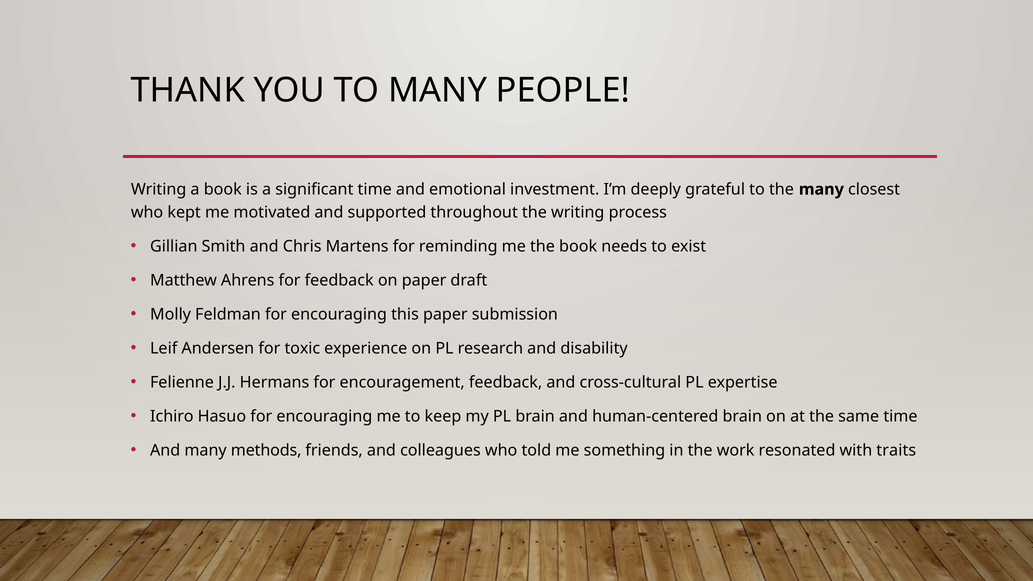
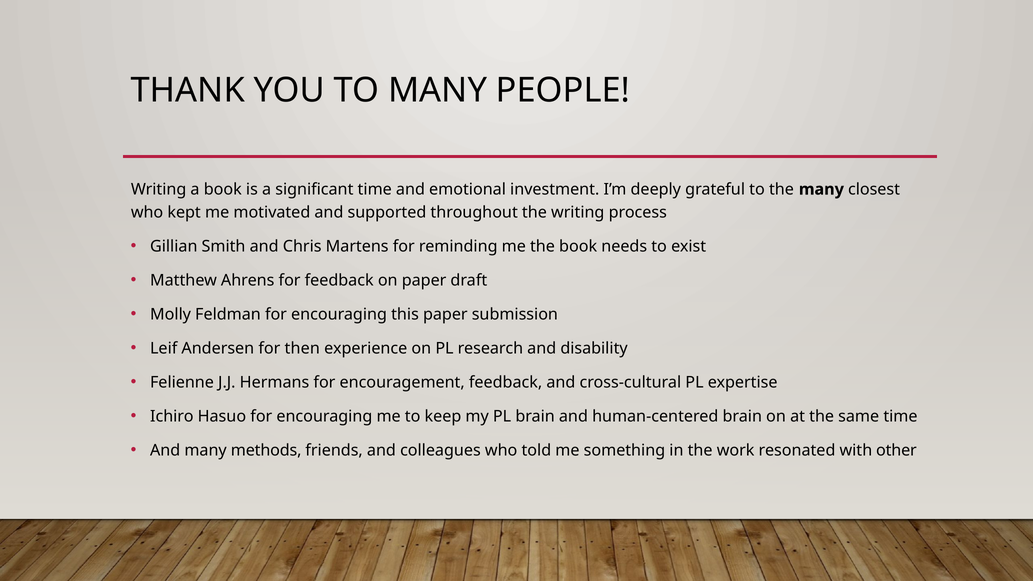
toxic: toxic -> then (302, 349)
traits: traits -> other (896, 451)
